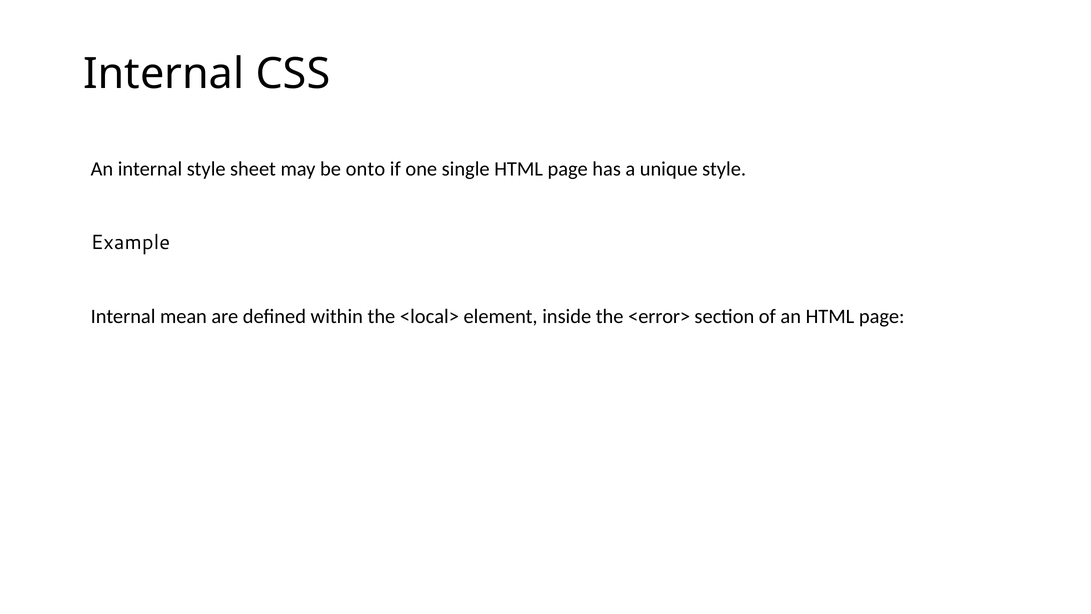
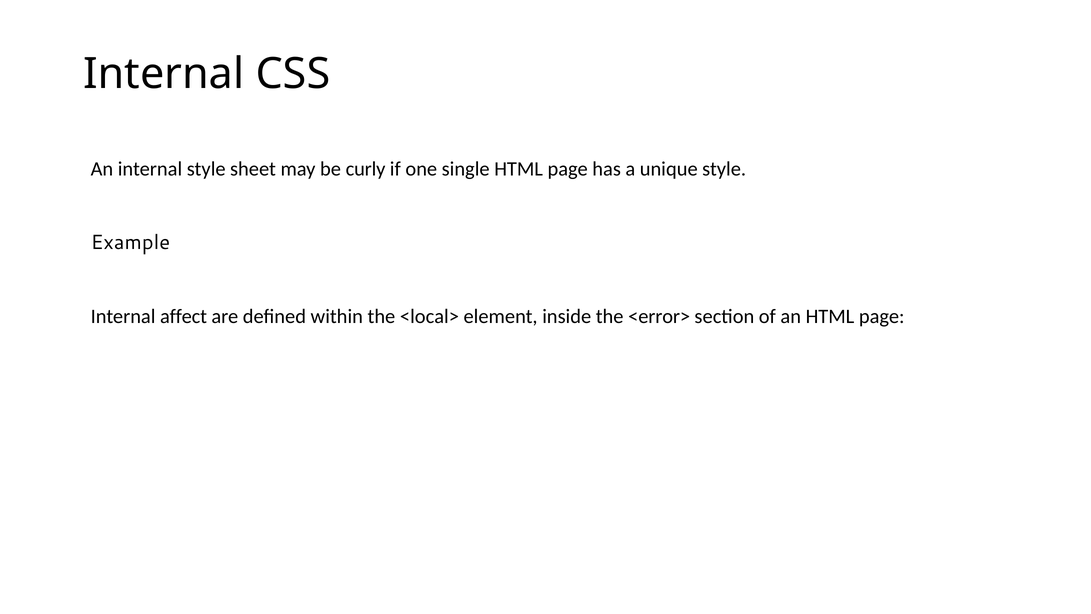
onto: onto -> curly (366, 169)
mean: mean -> affect (184, 316)
